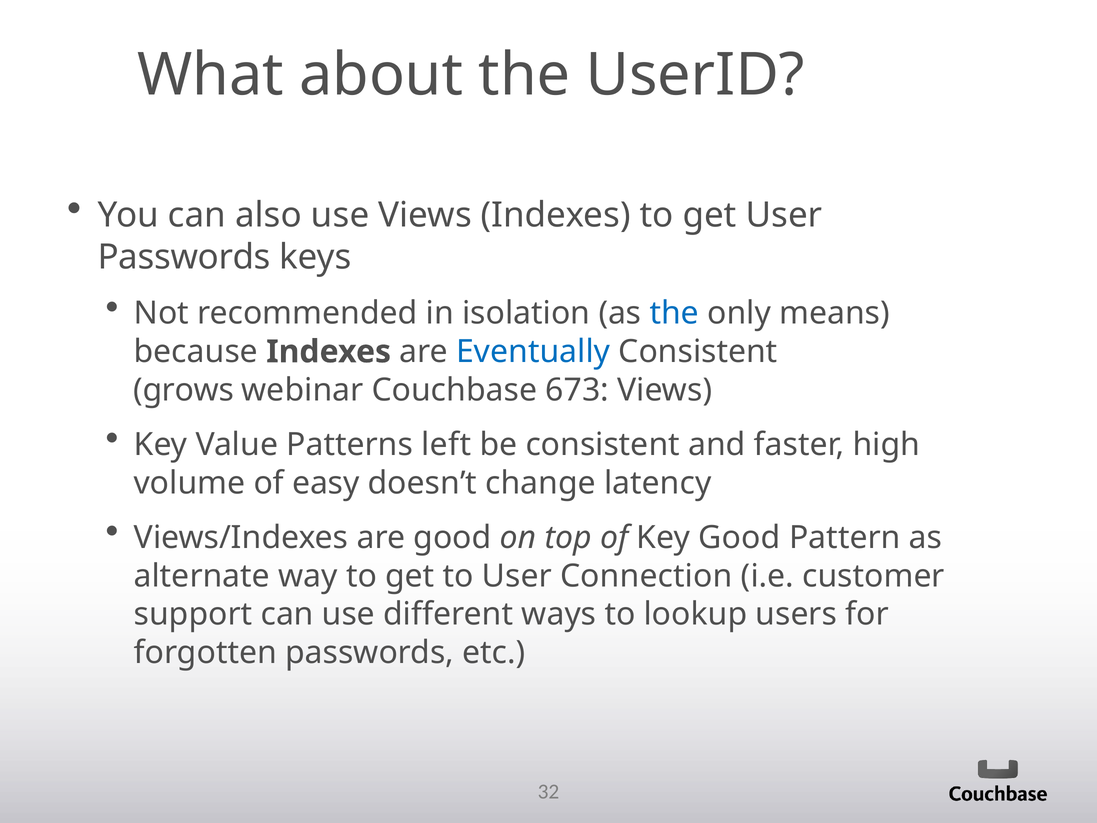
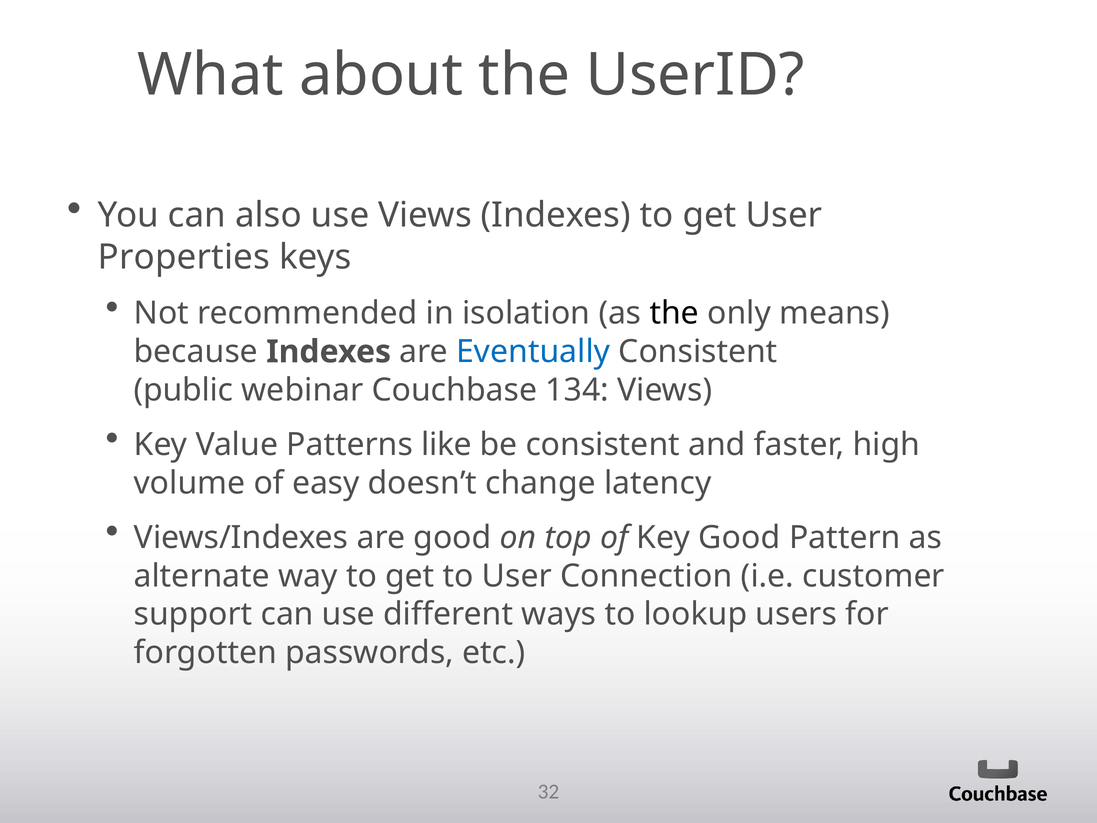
Passwords: Passwords -> Properties (184, 257)
the colour: blue -> black (674, 313)
grows: grows -> public (184, 390)
673: 673 -> 134 (577, 390)
left: left -> like (447, 445)
